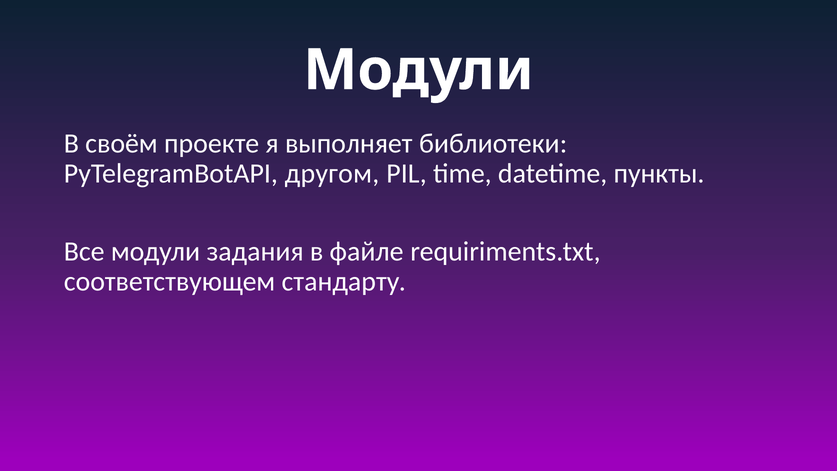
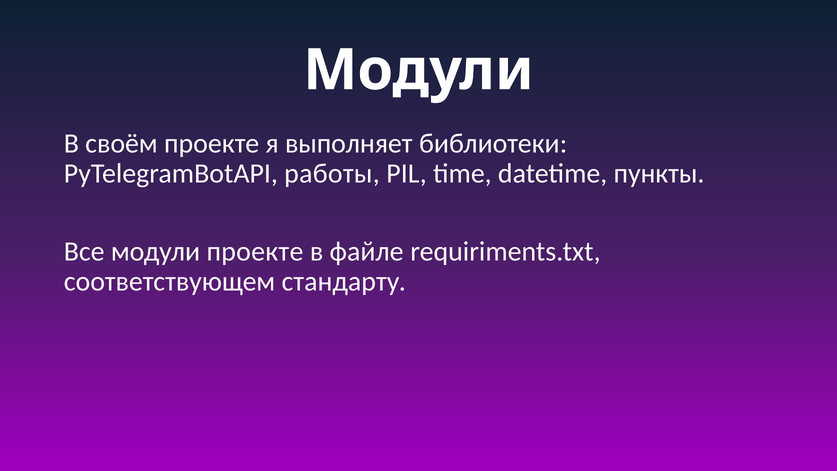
другом: другом -> работы (332, 174)
модули задания: задания -> проекте (255, 251)
